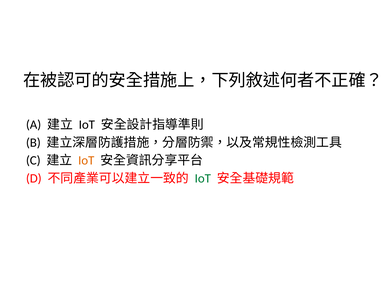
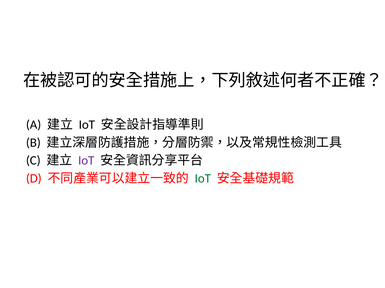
IoT colour: orange -> purple (86, 161)
